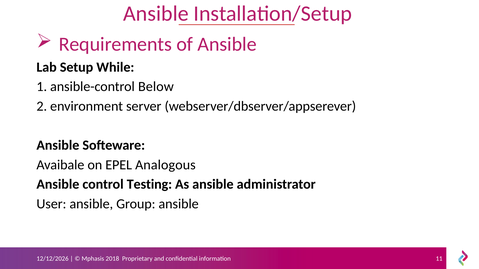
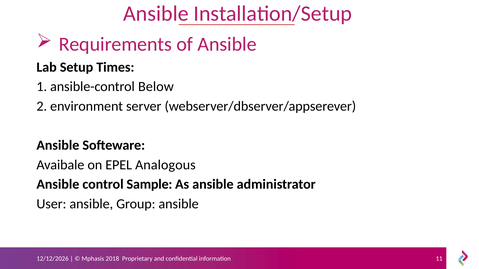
While: While -> Times (115, 67)
Testing: Testing -> Sample (149, 185)
